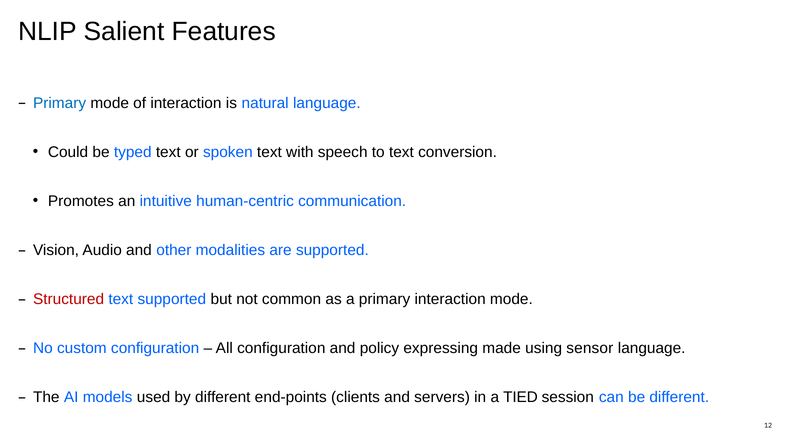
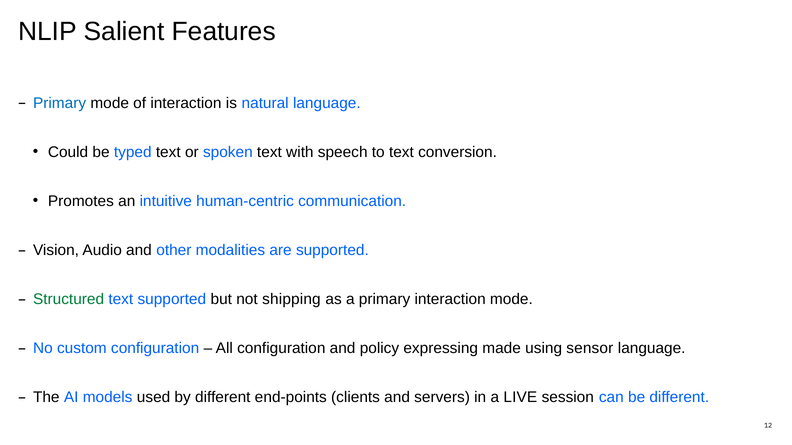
Structured colour: red -> green (69, 300)
common: common -> shipping (291, 300)
TIED: TIED -> LIVE (520, 398)
